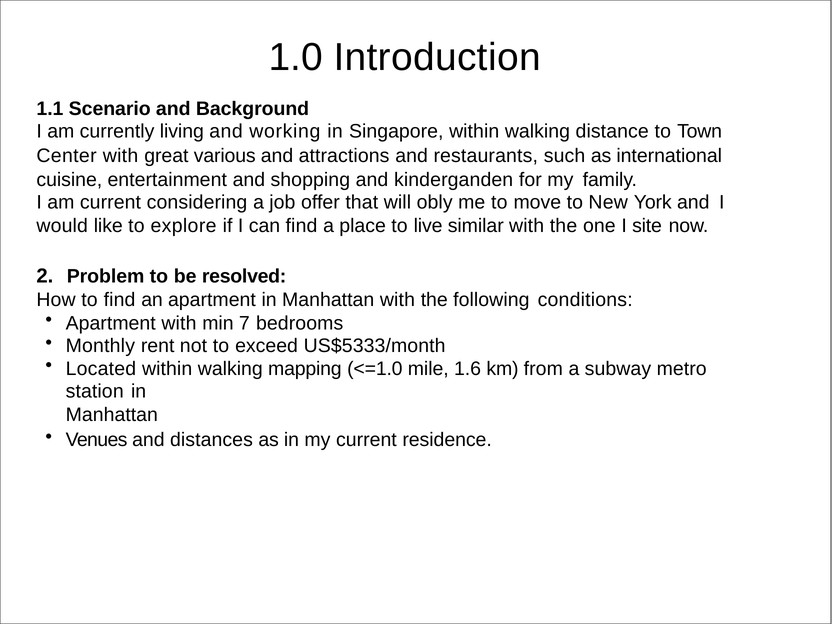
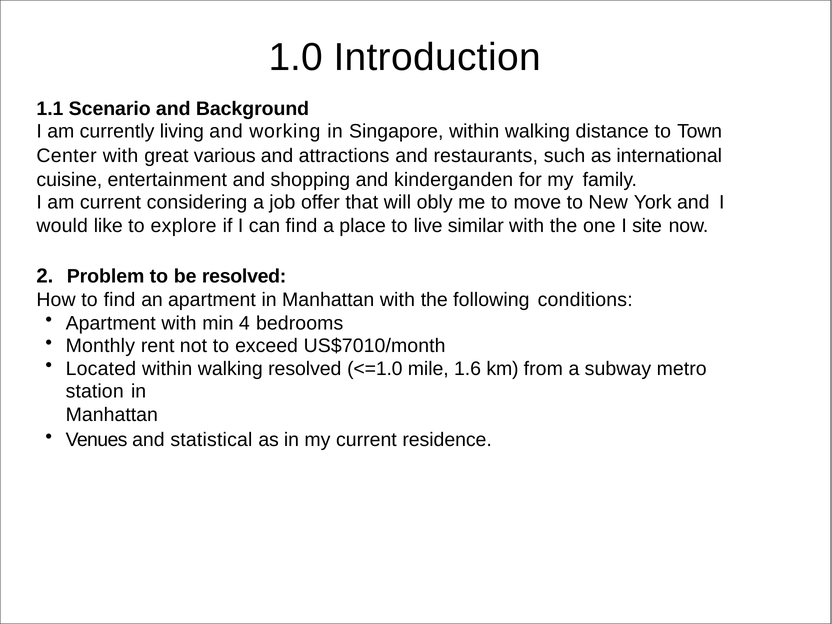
7: 7 -> 4 (244, 323)
US$5333/month: US$5333/month -> US$7010/month (375, 346)
walking mapping: mapping -> resolved (305, 368)
distances: distances -> statistical (211, 439)
